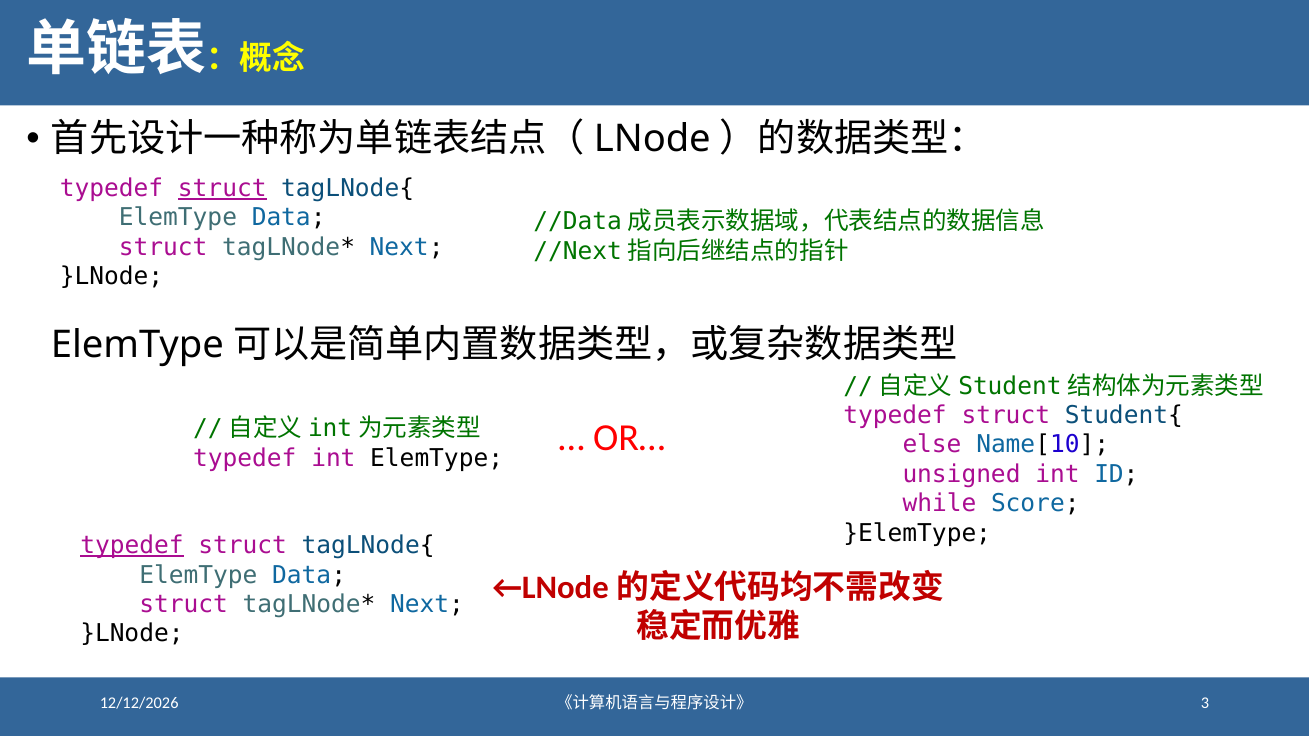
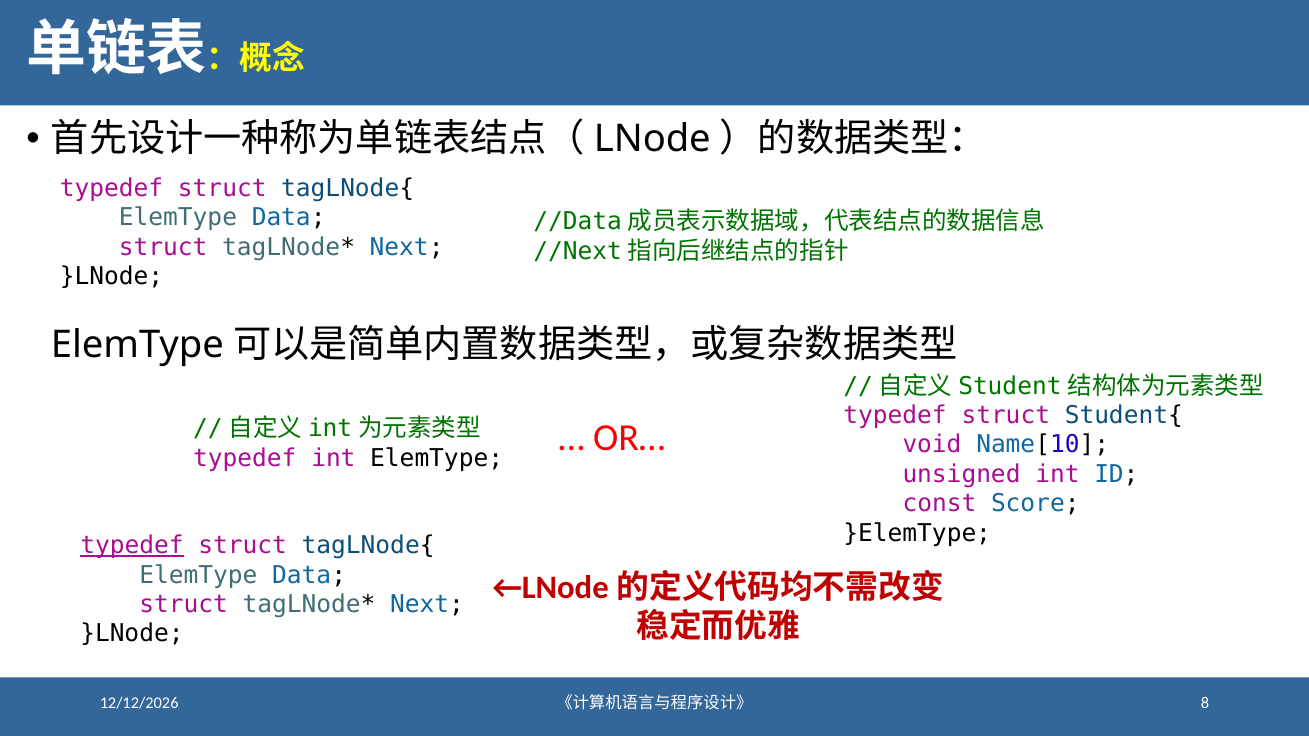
struct underline: present -> none (222, 189)
else: else -> void (932, 445)
while: while -> const (939, 504)
3: 3 -> 8 (1205, 703)
